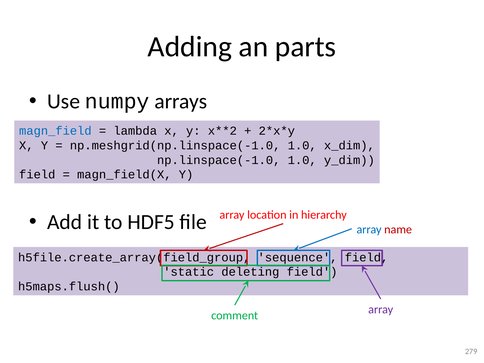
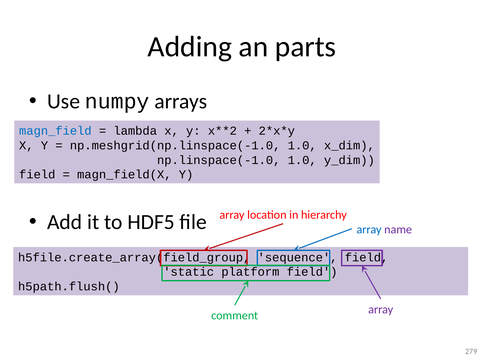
name colour: red -> purple (398, 230)
deleting: deleting -> platform (250, 272)
h5maps.flush(: h5maps.flush( -> h5path.flush( (69, 286)
